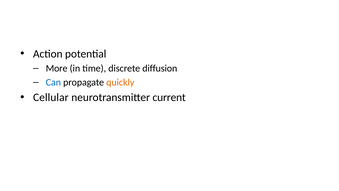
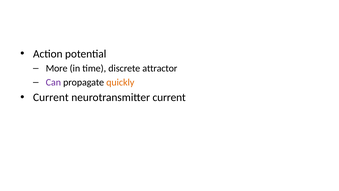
diffusion: diffusion -> attractor (160, 68)
Can colour: blue -> purple (53, 82)
Cellular: Cellular -> Current (51, 97)
